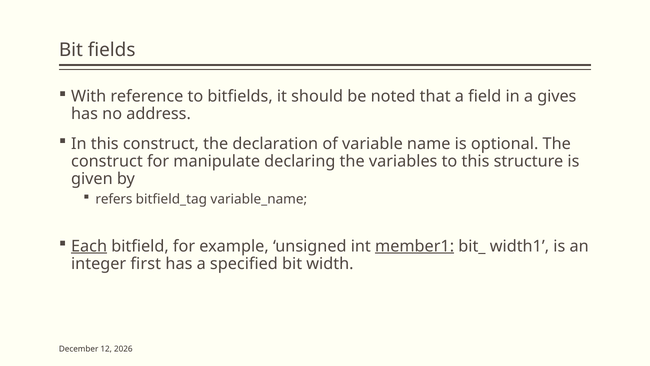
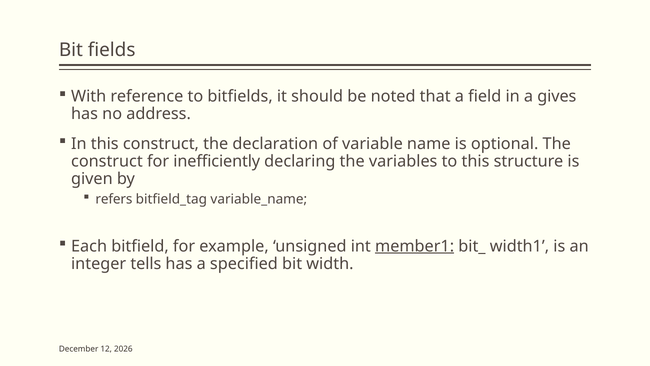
manipulate: manipulate -> inefficiently (217, 161)
Each underline: present -> none (89, 246)
first: first -> tells (146, 263)
